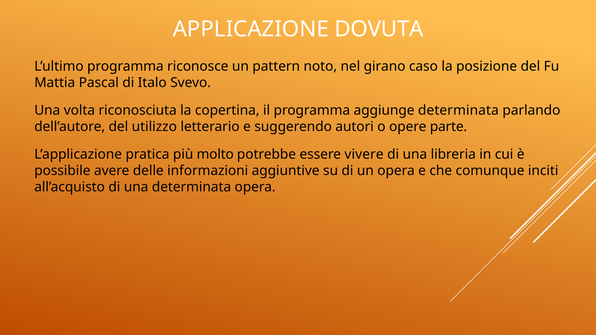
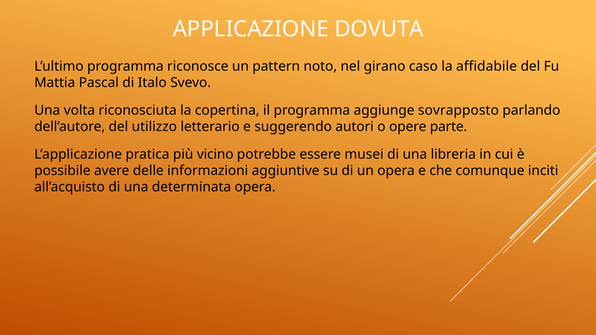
posizione: posizione -> affidabile (487, 66)
aggiunge determinata: determinata -> sovrapposto (458, 110)
molto: molto -> vicino (215, 154)
vivere: vivere -> musei (364, 154)
